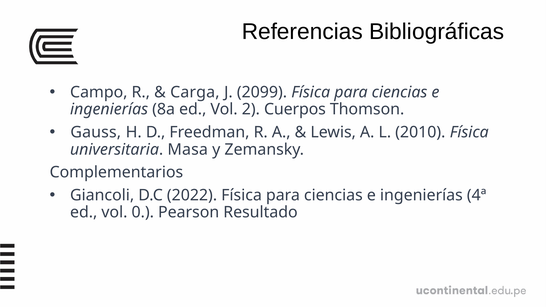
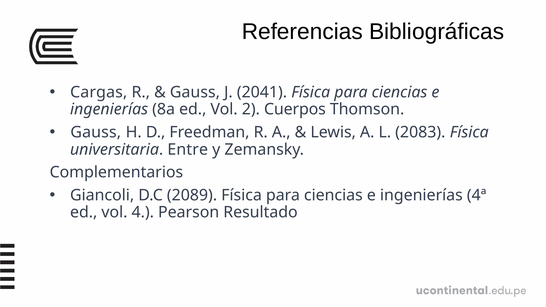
Campo: Campo -> Cargas (99, 92)
Carga: Carga -> Gauss (195, 92)
2099: 2099 -> 2041 (262, 92)
2010: 2010 -> 2083 (420, 132)
Masa: Masa -> Entre (188, 149)
2022: 2022 -> 2089 (192, 195)
0: 0 -> 4 (143, 212)
